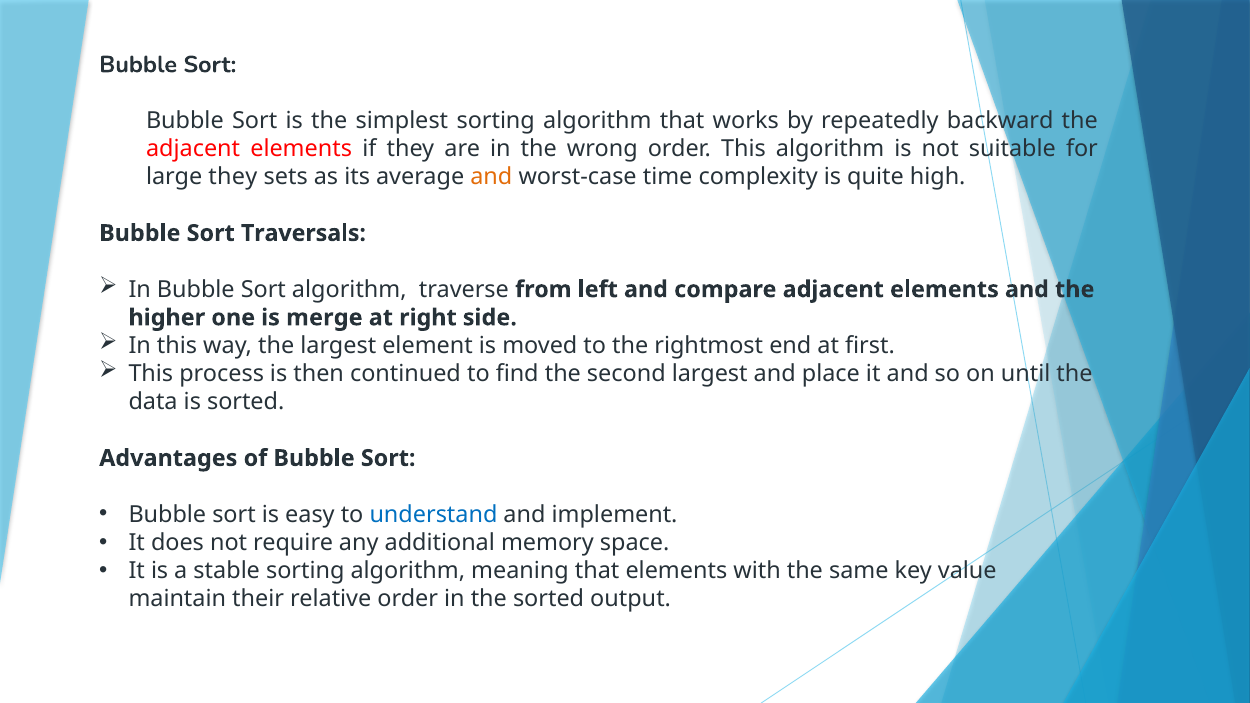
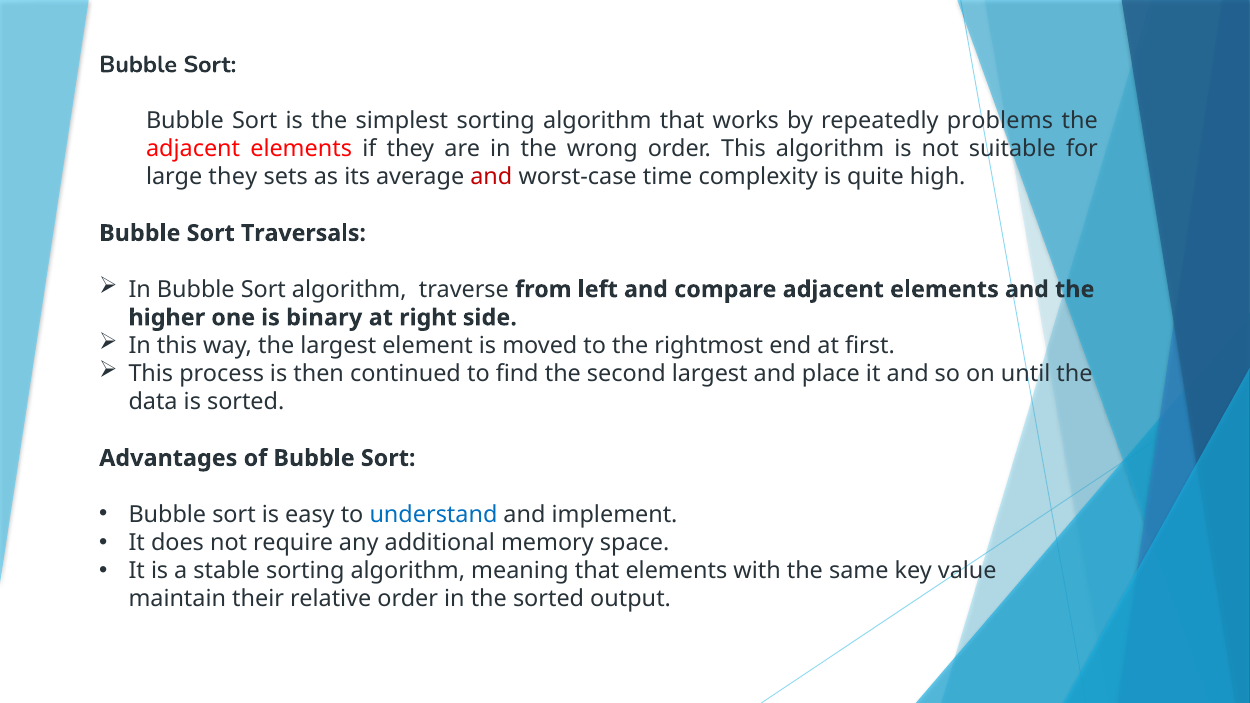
backward: backward -> problems (1000, 121)
and colour: orange -> red (491, 177)
merge: merge -> binary (324, 318)
